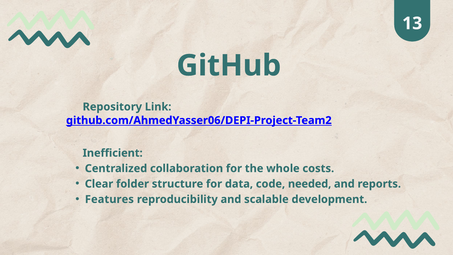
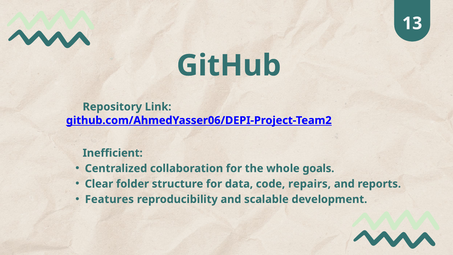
costs: costs -> goals (318, 168)
needed: needed -> repairs (309, 184)
